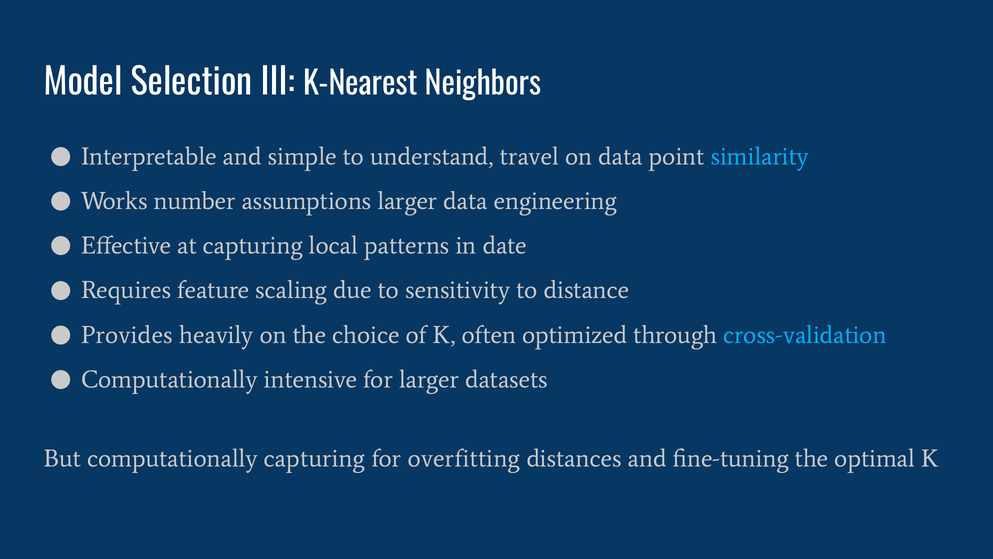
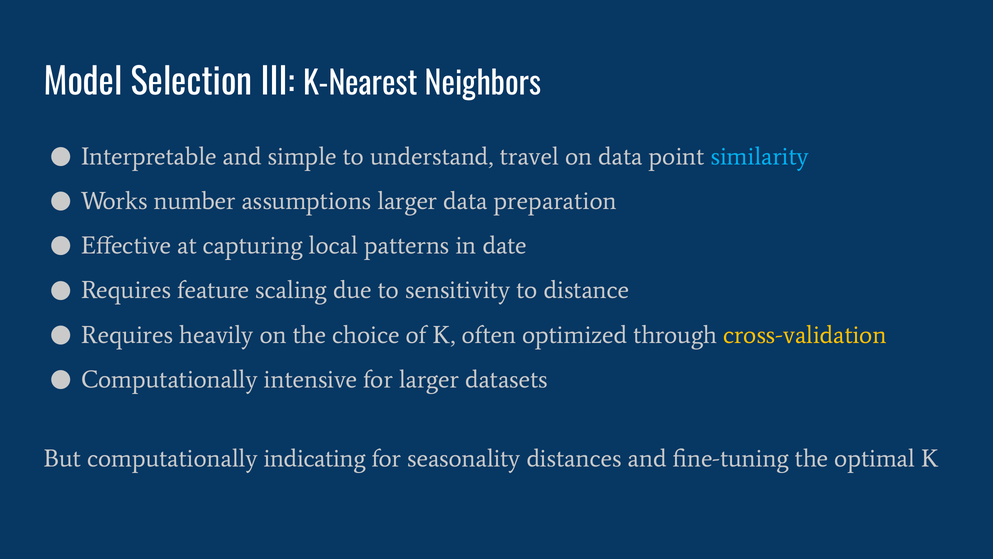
engineering: engineering -> preparation (555, 201)
Provides: Provides -> Requires (127, 335)
cross-validation colour: light blue -> yellow (805, 335)
computationally capturing: capturing -> indicating (315, 458)
overfitting: overfitting -> seasonality (464, 458)
